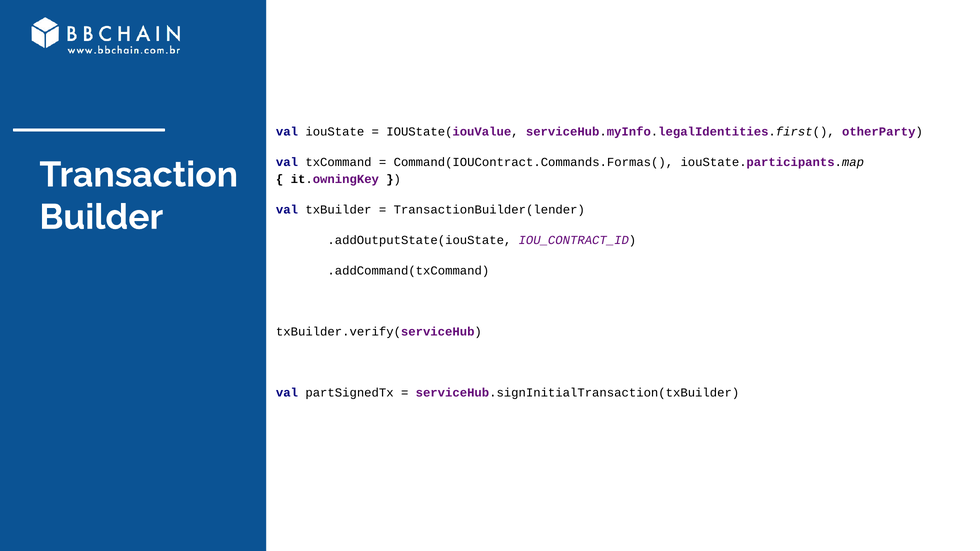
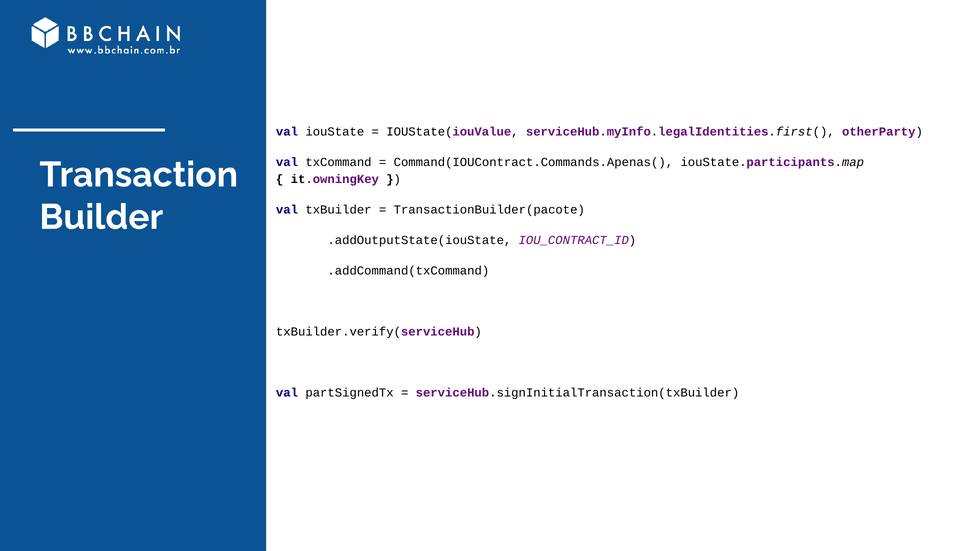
Command(IOUContract.Commands.Formas(: Command(IOUContract.Commands.Formas( -> Command(IOUContract.Commands.Apenas( (533, 162)
TransactionBuilder(lender: TransactionBuilder(lender -> TransactionBuilder(pacote (489, 210)
